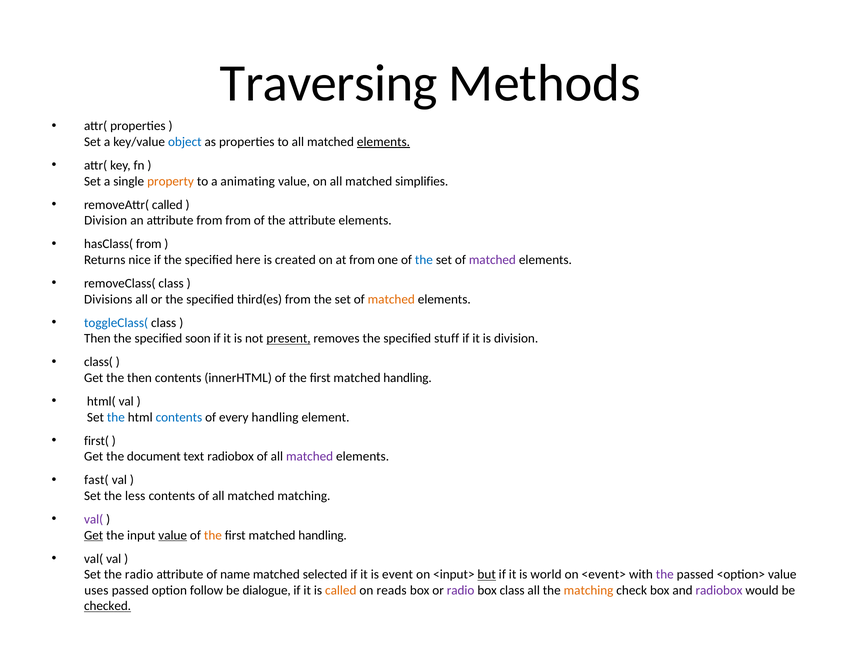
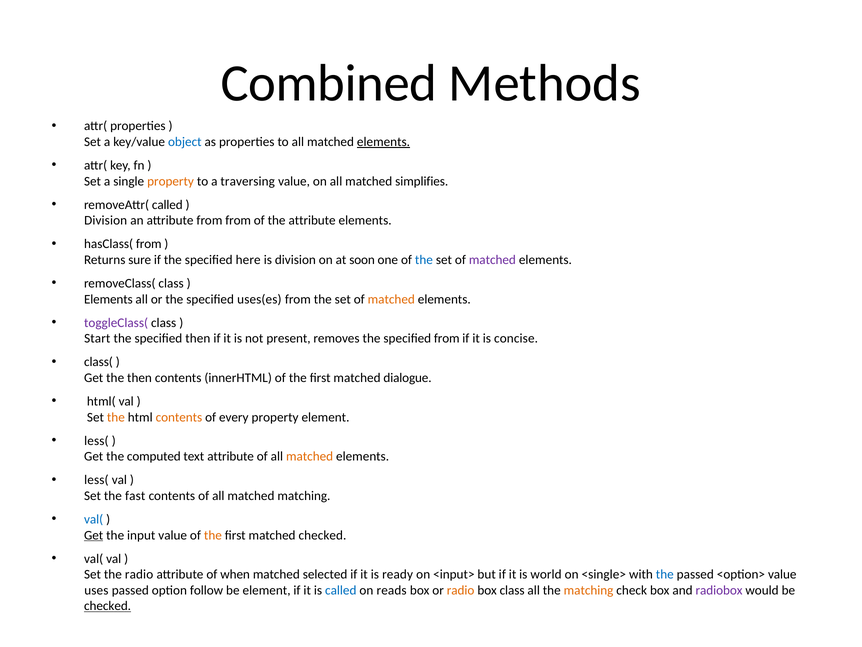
Traversing: Traversing -> Combined (329, 83)
animating: animating -> traversing (248, 181)
nice: nice -> sure (140, 260)
is created: created -> division (295, 260)
at from: from -> soon (362, 260)
Divisions: Divisions -> Elements (108, 299)
third(es: third(es -> uses(es (259, 299)
toggleClass( colour: blue -> purple (116, 322)
Then: Then -> Start (97, 338)
specified soon: soon -> then (198, 338)
present underline: present -> none (289, 338)
specified stuff: stuff -> from (447, 338)
is division: division -> concise (516, 338)
handling: handling -> dialogue (408, 378)
the colour: blue -> orange (116, 417)
contents colour: blue -> orange (179, 417)
every handling: handling -> property (275, 417)
first(: first( -> less( (96, 440)
document: document -> computed (154, 456)
text radiobox: radiobox -> attribute (231, 456)
matched colour: purple -> orange (310, 456)
fast(: fast( -> less( (96, 480)
less: less -> fast (135, 495)
val( colour: purple -> blue (94, 519)
value underline: present -> none (173, 535)
handling: handling -> checked (322, 535)
name: name -> when (235, 574)
event: event -> ready (398, 574)
but underline: present -> none (487, 574)
<event>: <event> -> <single> (604, 574)
the colour: purple -> blue (665, 574)
be dialogue: dialogue -> element (267, 590)
called colour: orange -> blue (341, 590)
radio colour: purple -> orange (461, 590)
